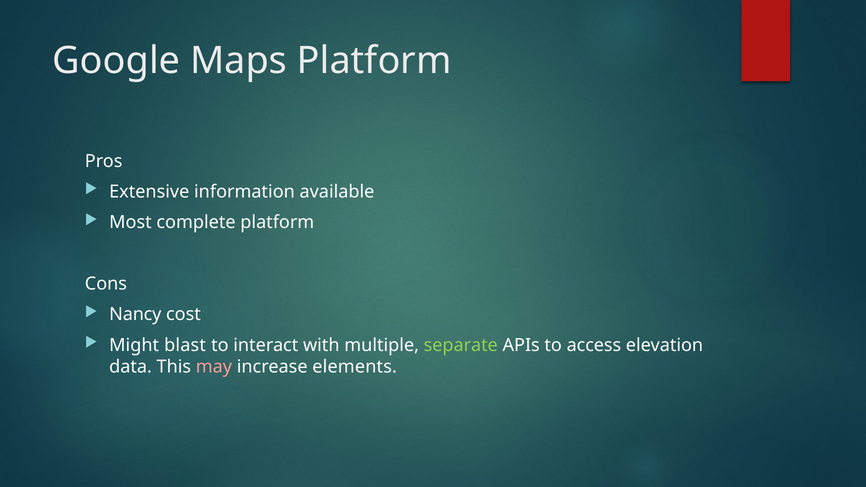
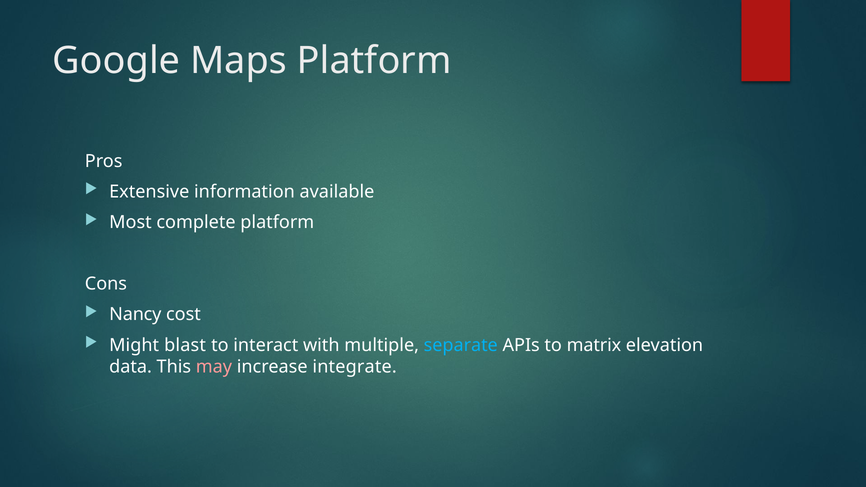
separate colour: light green -> light blue (461, 345)
access: access -> matrix (594, 345)
elements: elements -> integrate (355, 367)
